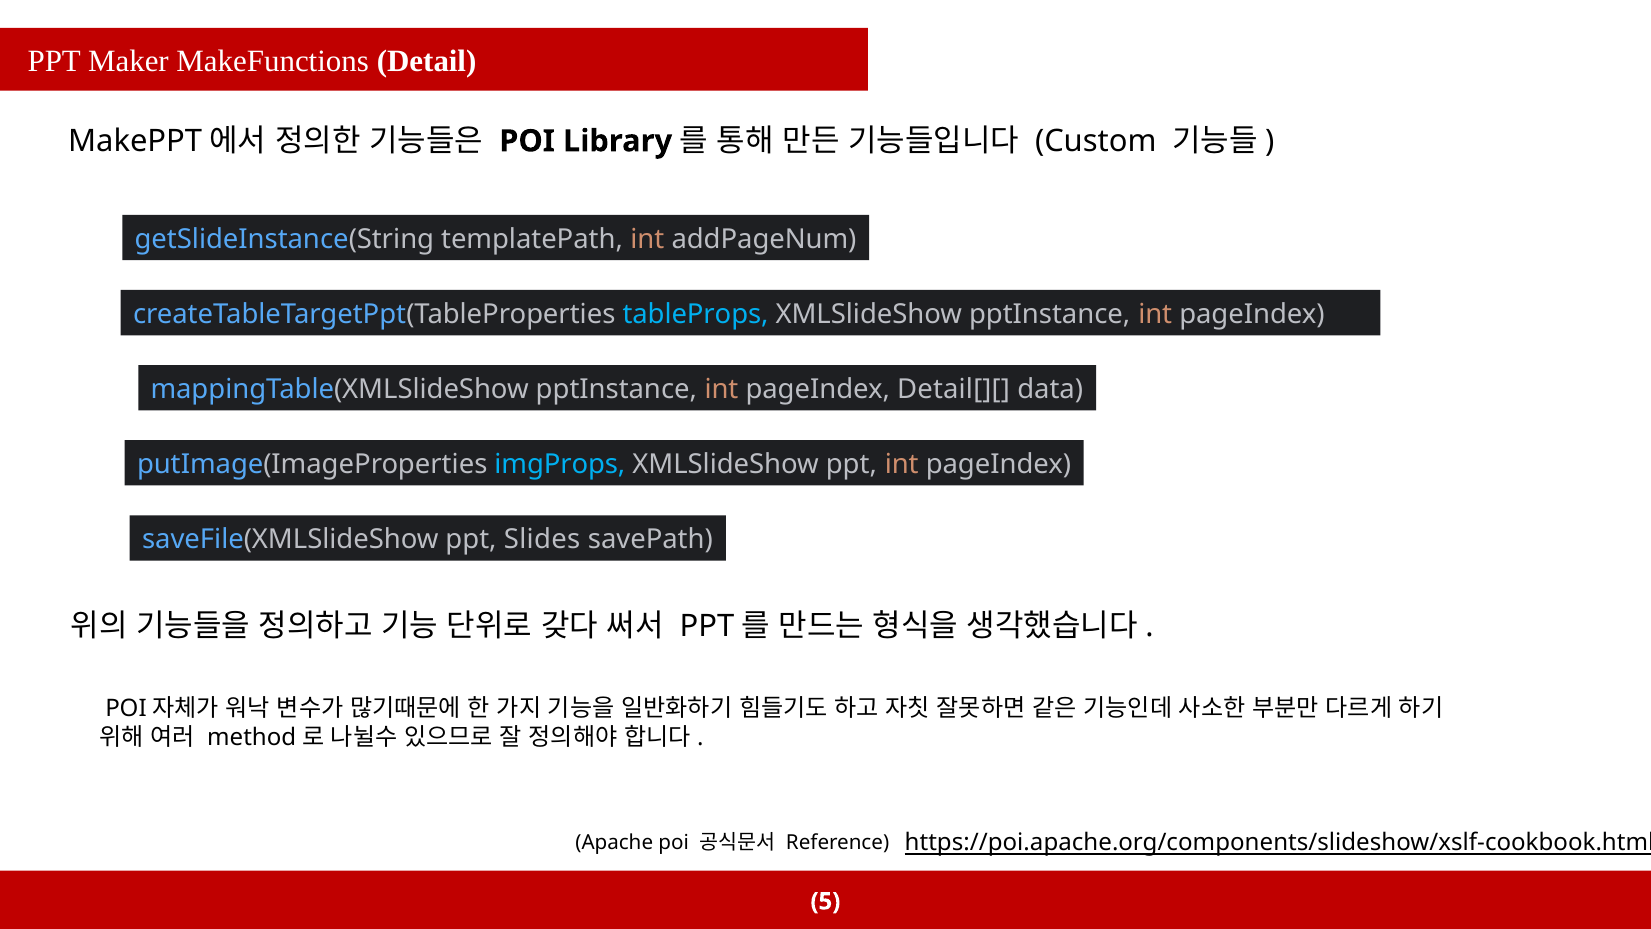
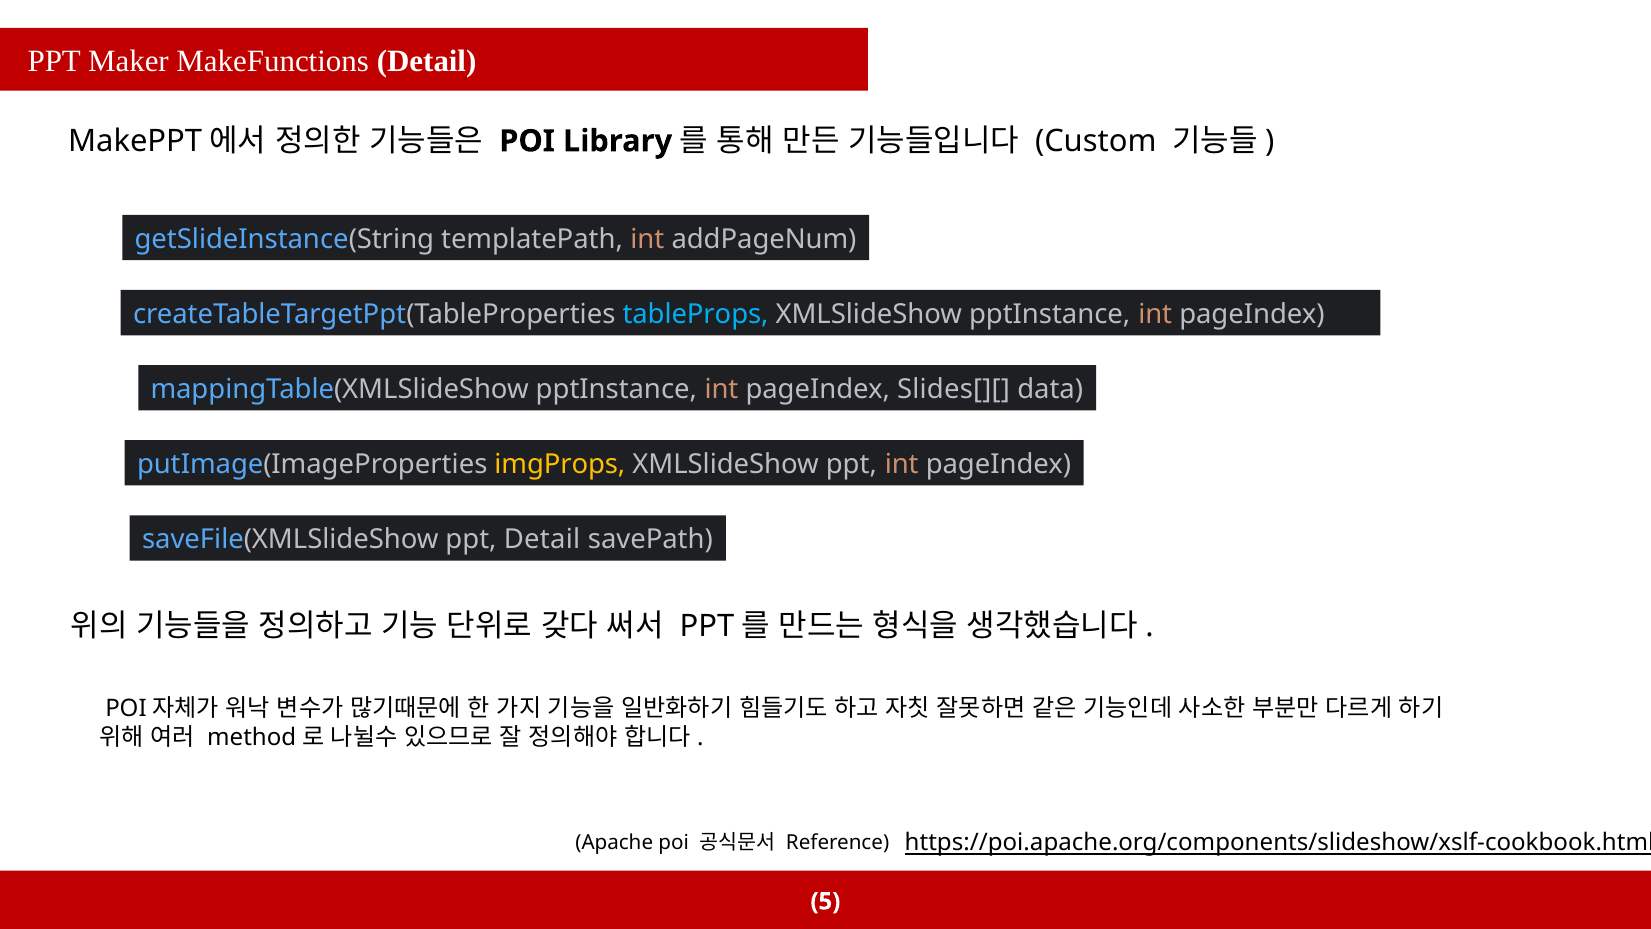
Detail[][: Detail[][ -> Slides[][ (954, 390)
imgProps colour: light blue -> yellow (560, 465)
ppt Slides: Slides -> Detail (542, 540)
